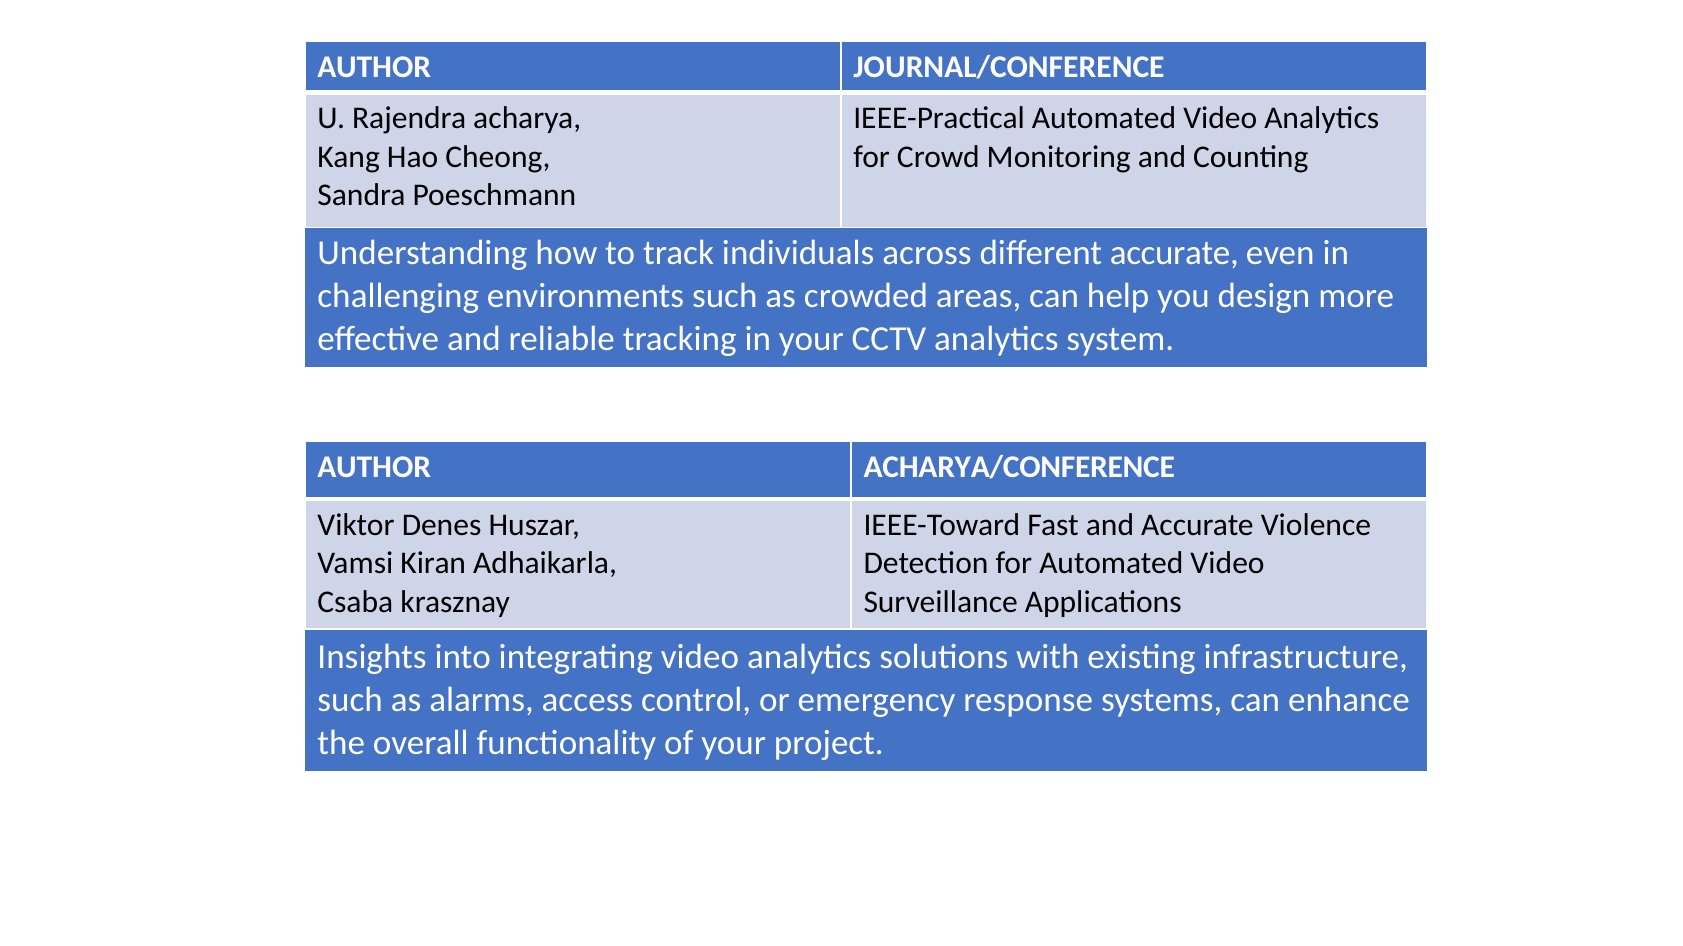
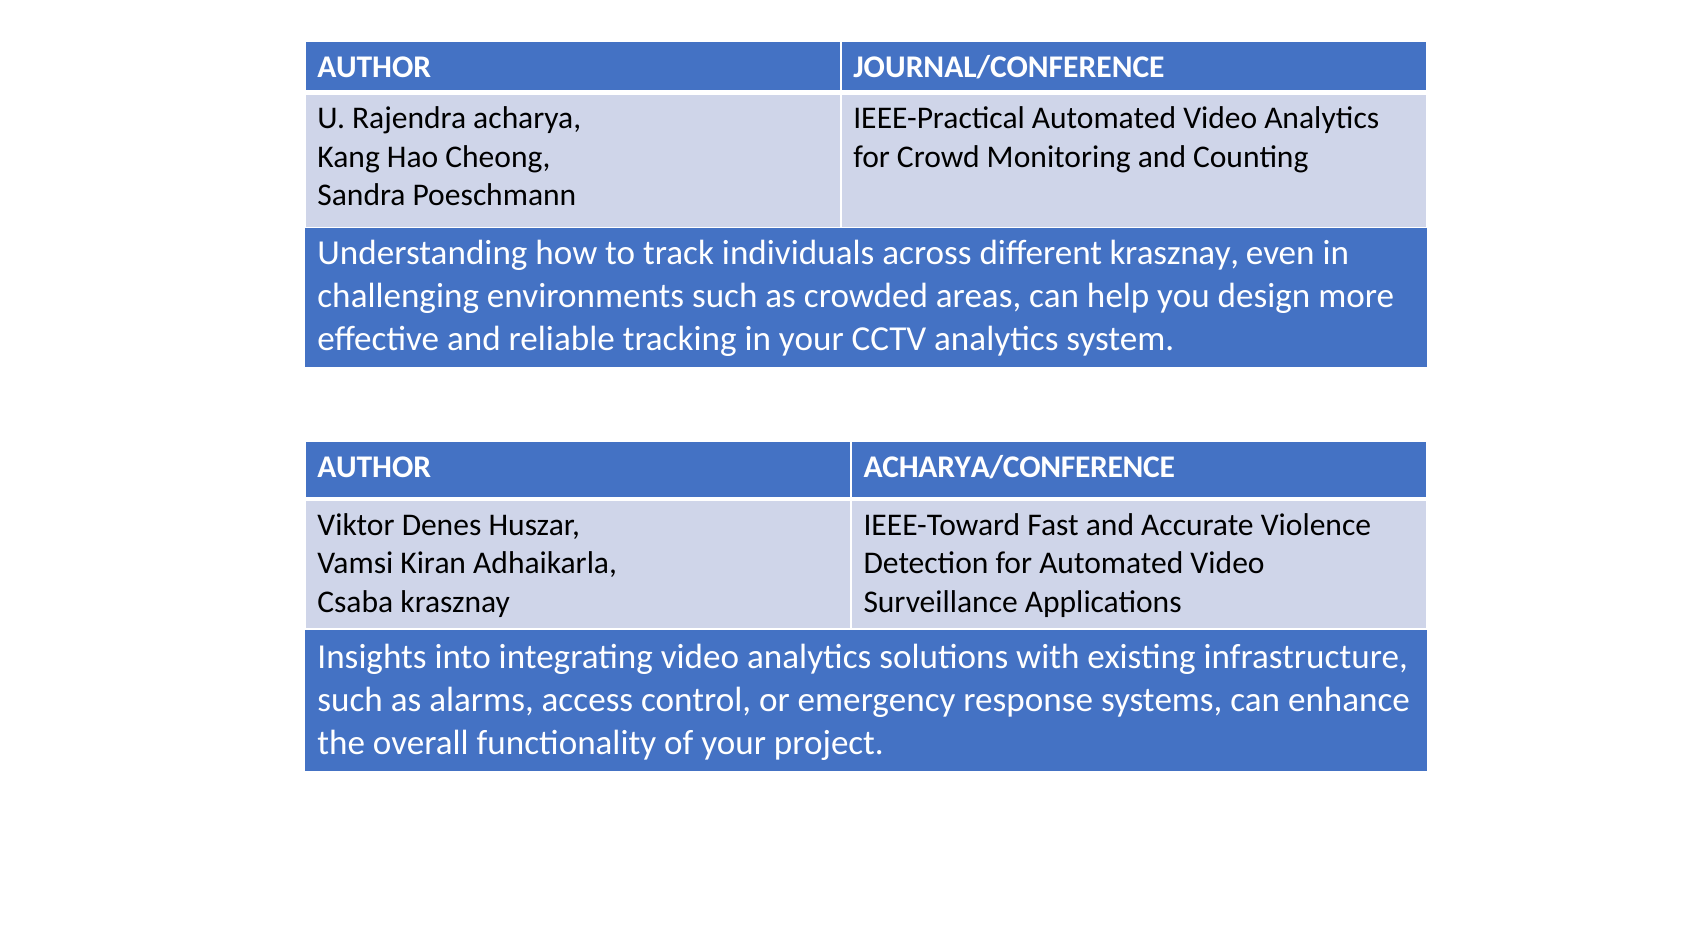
different accurate: accurate -> krasznay (1174, 253)
